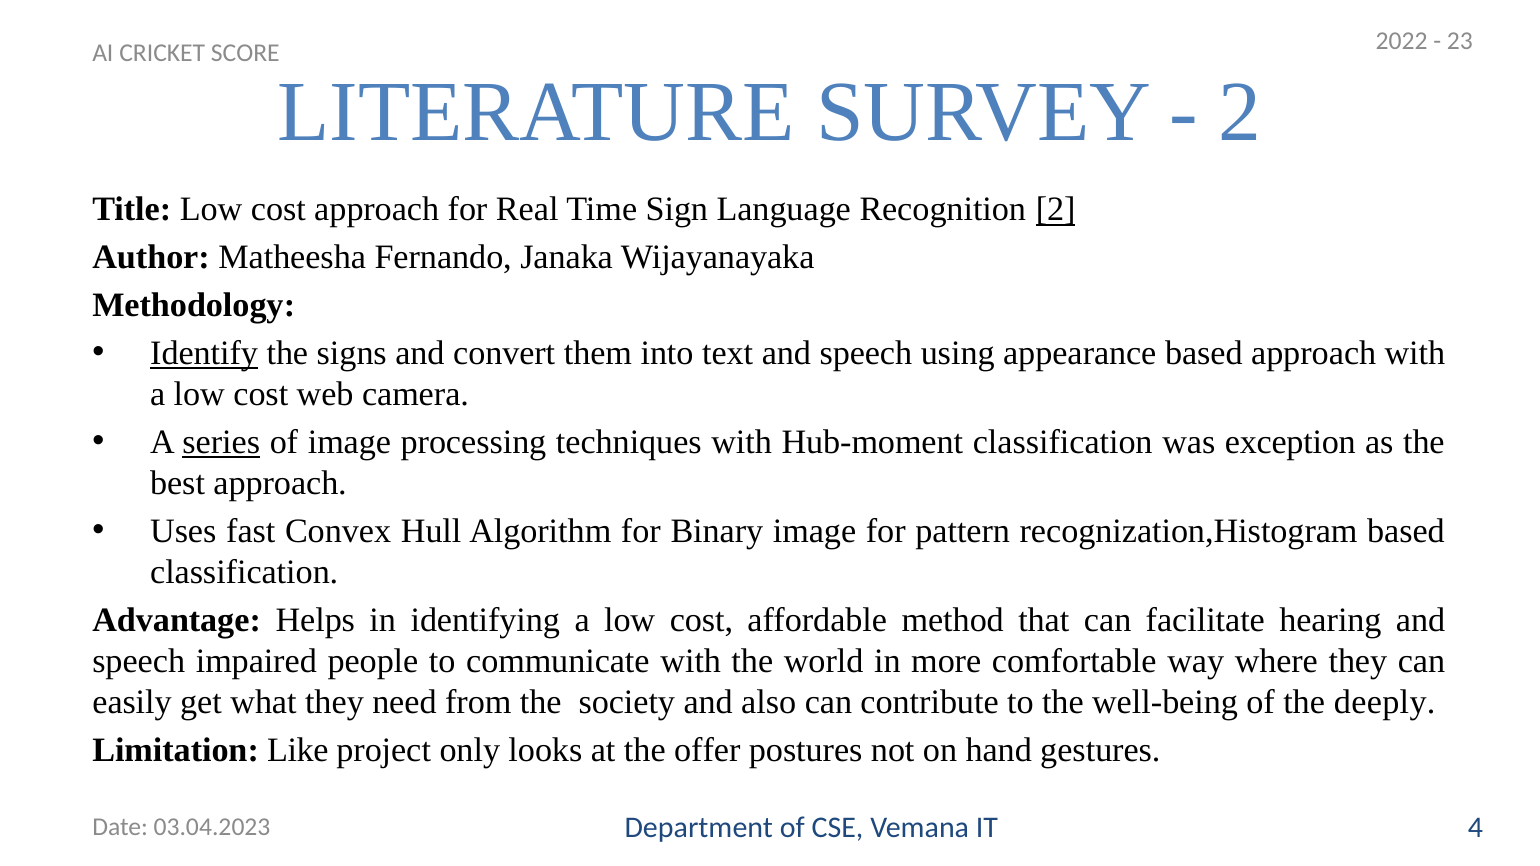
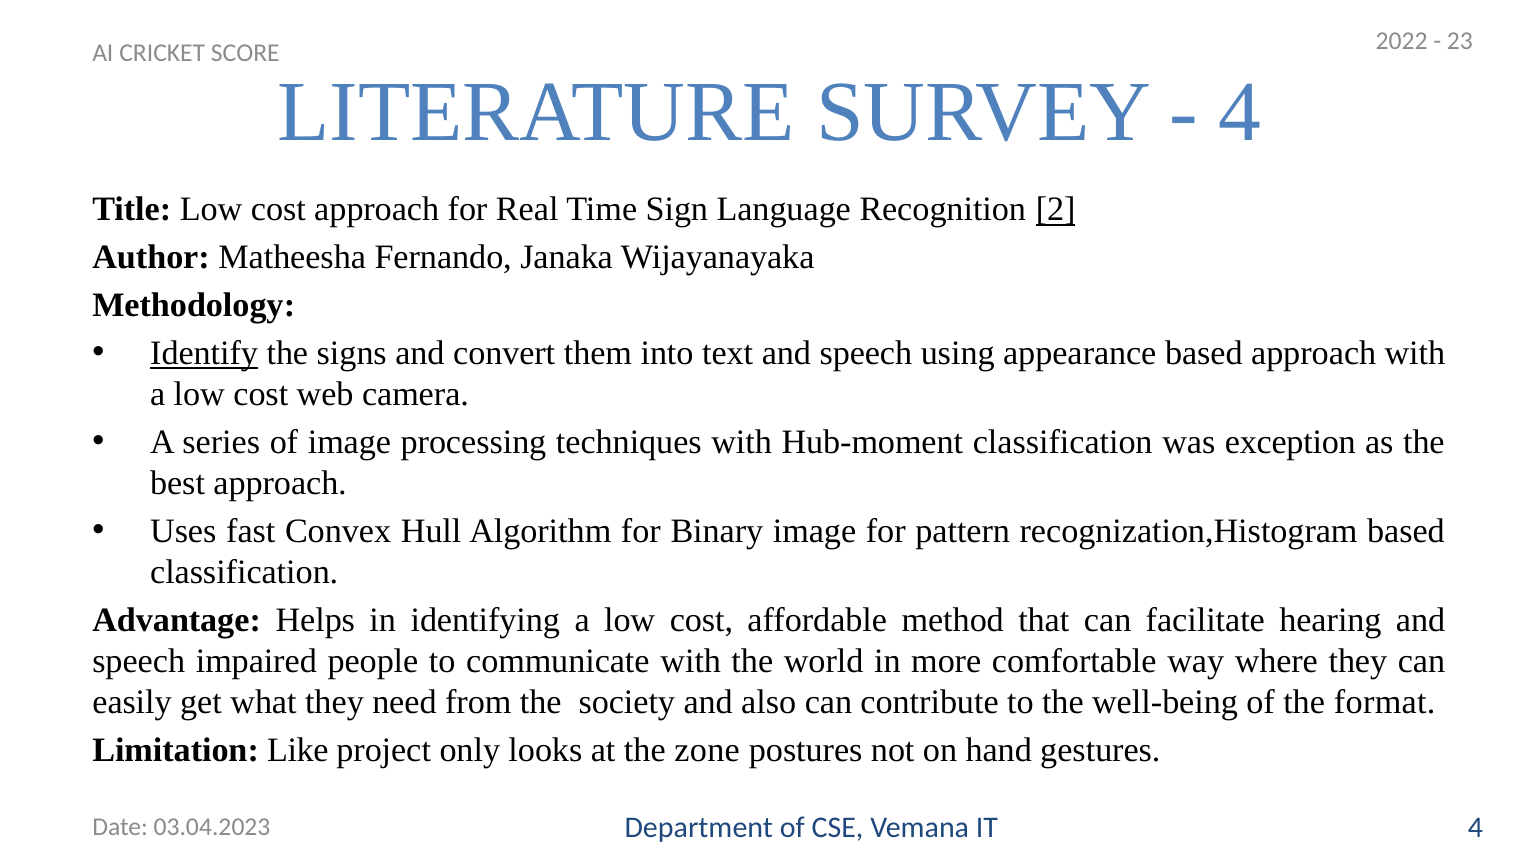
2: 2 -> 4 (1240, 113)
series underline: present -> none (221, 442)
deeply: deeply -> format (1385, 702)
offer: offer -> zone (707, 750)
